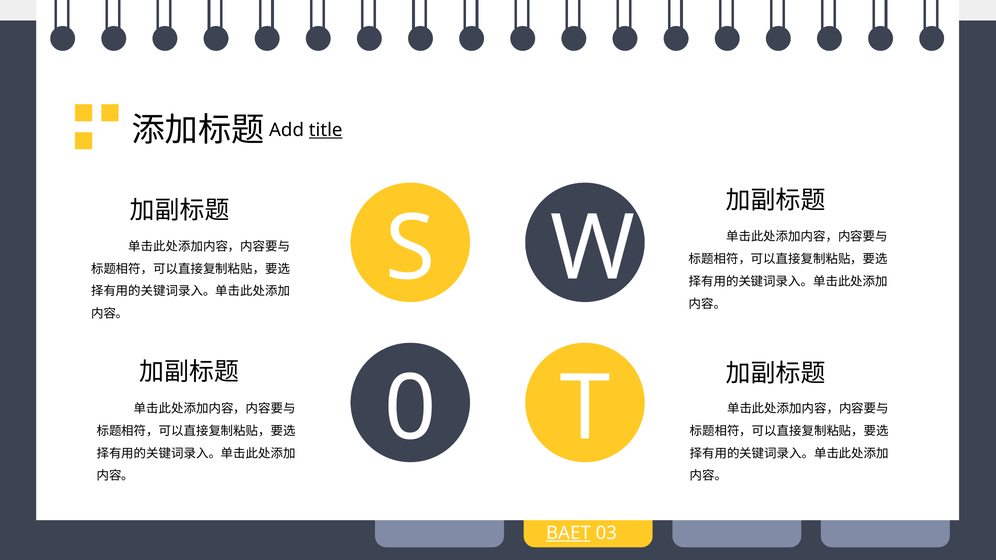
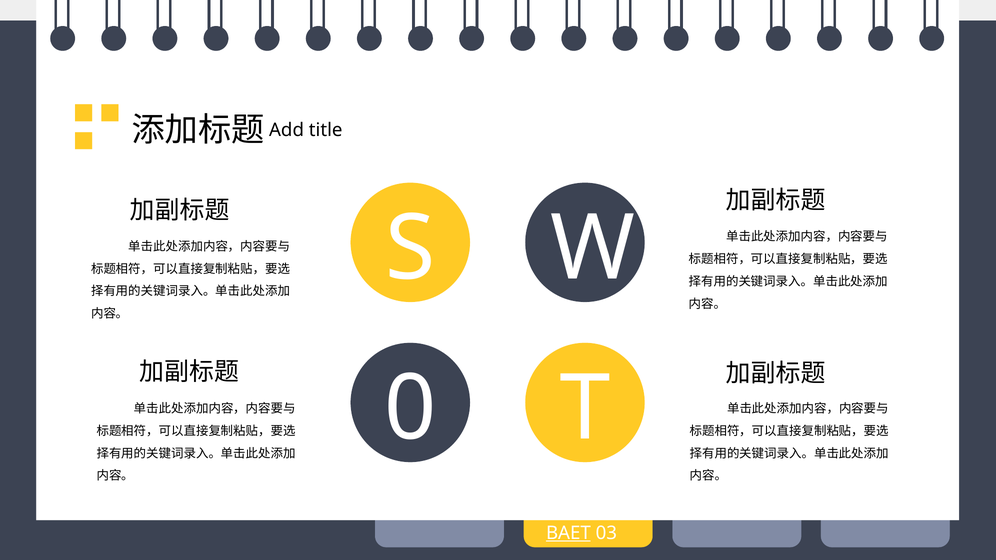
title underline: present -> none (326, 130)
